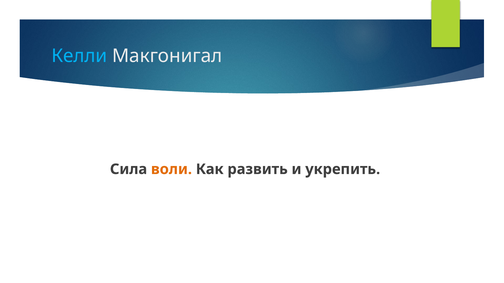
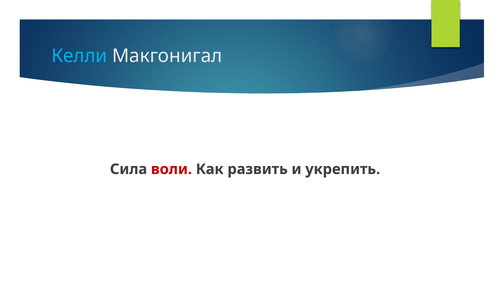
воли colour: orange -> red (171, 170)
